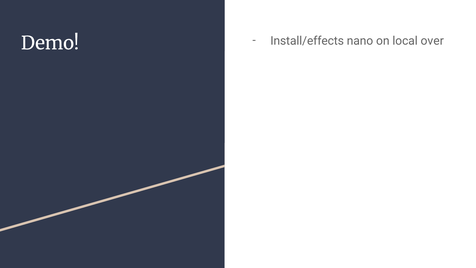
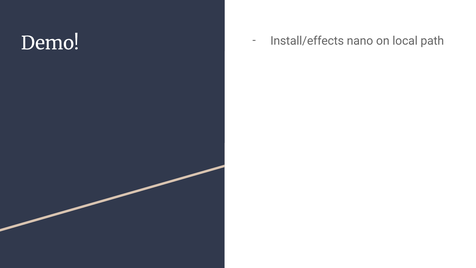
over: over -> path (432, 41)
